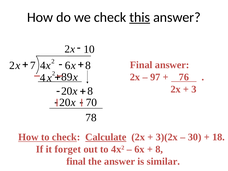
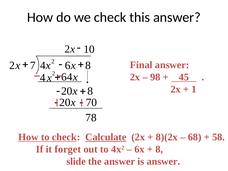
this underline: present -> none (140, 17)
97: 97 -> 98 (155, 77)
76: 76 -> 45 (184, 77)
89: 89 -> 64 (67, 77)
3: 3 -> 1 (194, 89)
3)(2x: 3)(2x -> 8)(2x (167, 137)
30: 30 -> 68 (195, 137)
18: 18 -> 58 (219, 137)
final: final -> slide (76, 161)
is similar: similar -> answer (163, 161)
